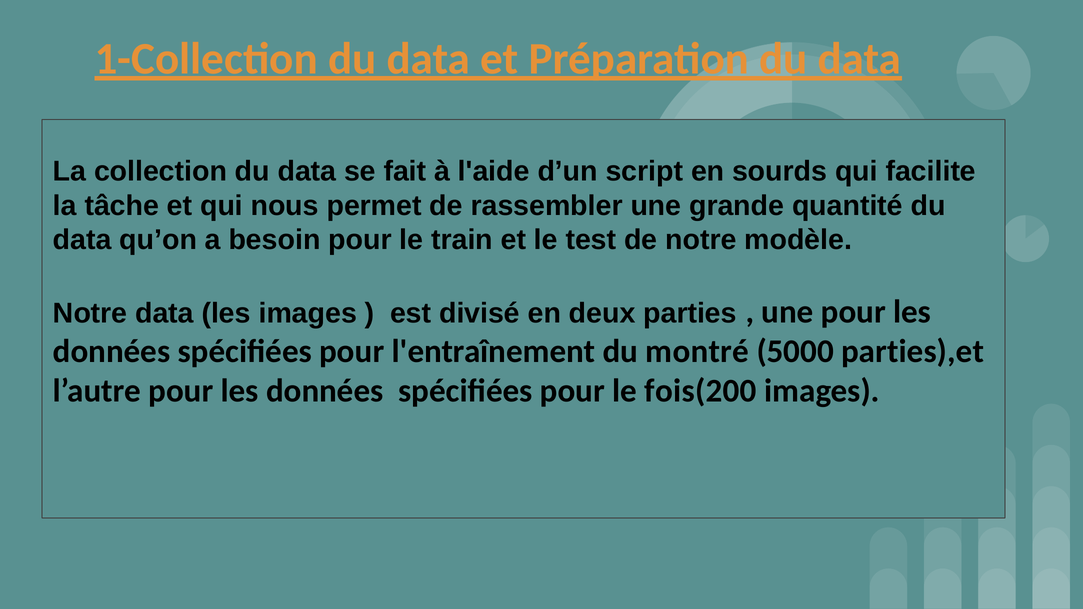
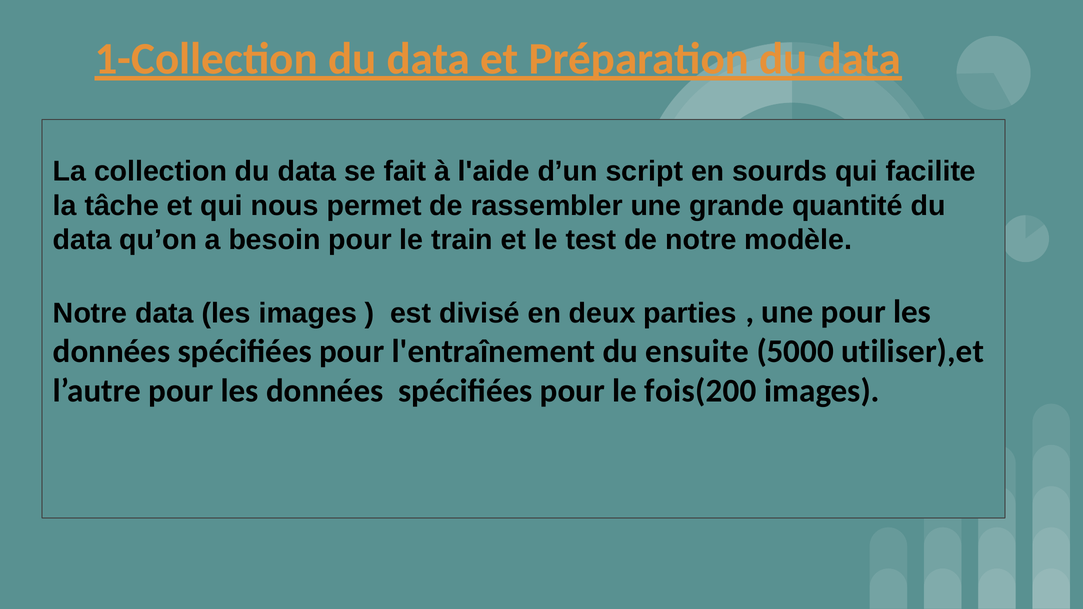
montré: montré -> ensuite (697, 351)
parties),et: parties),et -> utiliser),et (913, 351)
